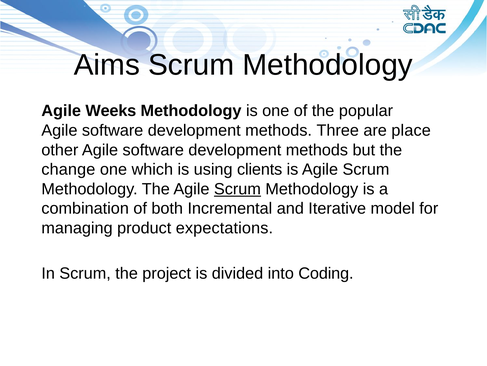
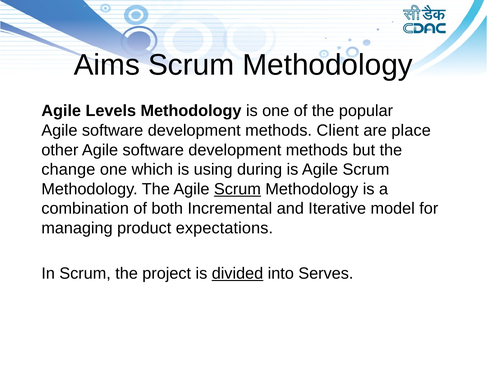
Weeks: Weeks -> Levels (111, 111)
Three: Three -> Client (338, 130)
clients: clients -> during (260, 169)
divided underline: none -> present (237, 273)
Coding: Coding -> Serves (326, 273)
